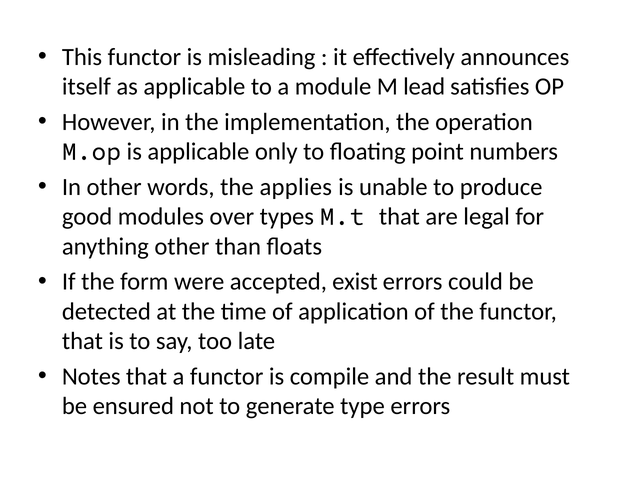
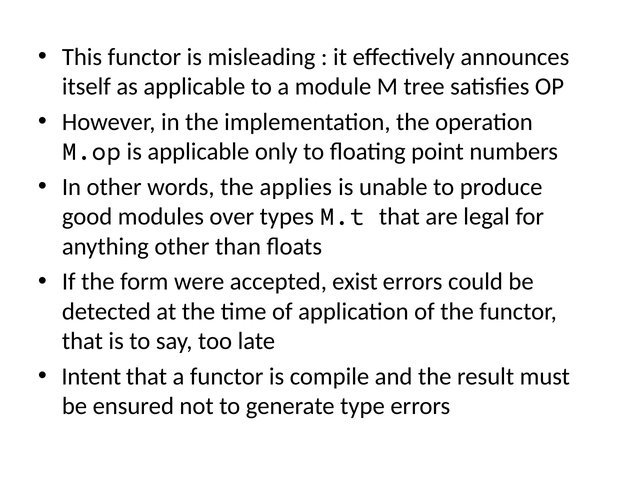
lead: lead -> tree (424, 86)
Notes: Notes -> Intent (91, 376)
